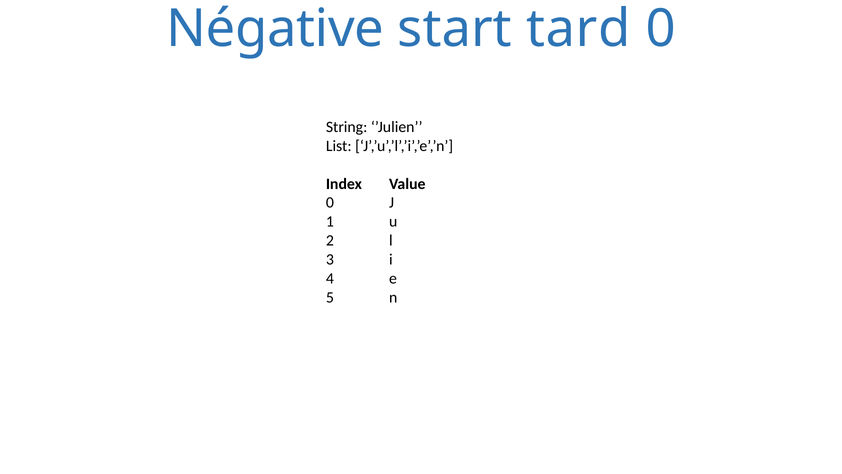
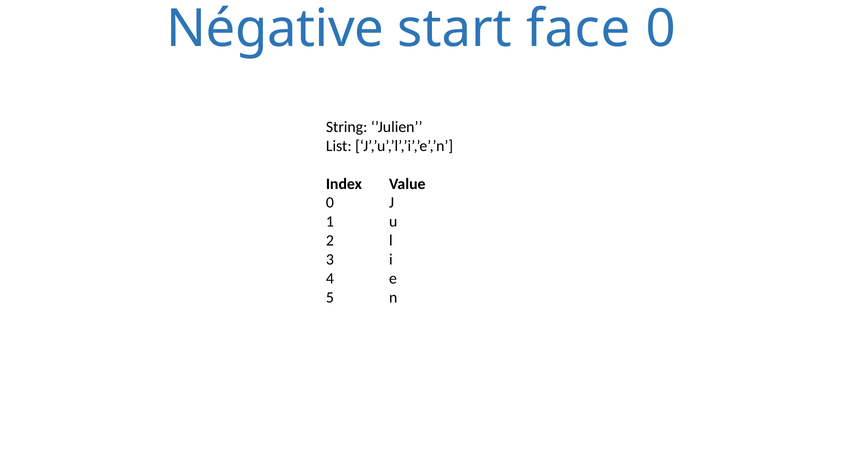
tard: tard -> face (578, 29)
